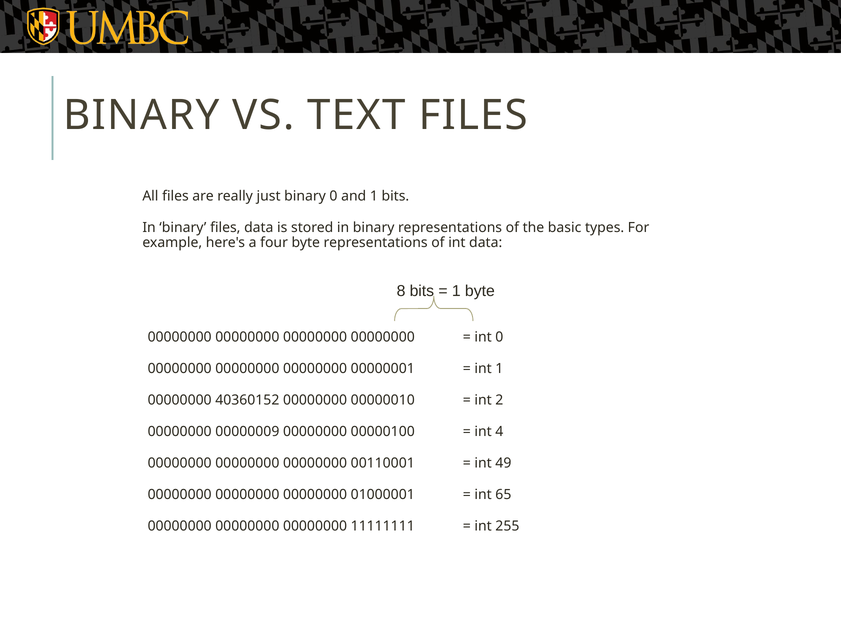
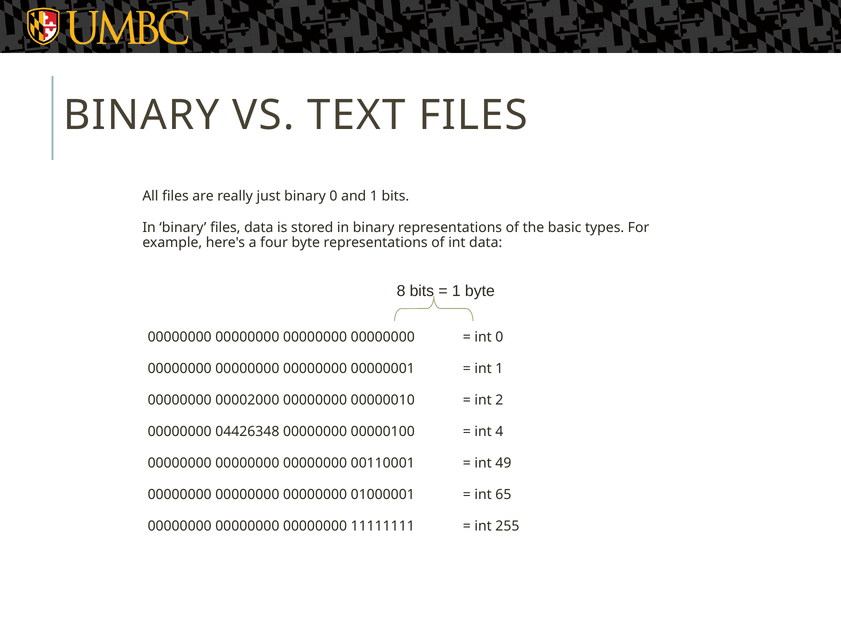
40360152: 40360152 -> 00002000 (247, 400)
00000009: 00000009 -> 04426348 (247, 432)
